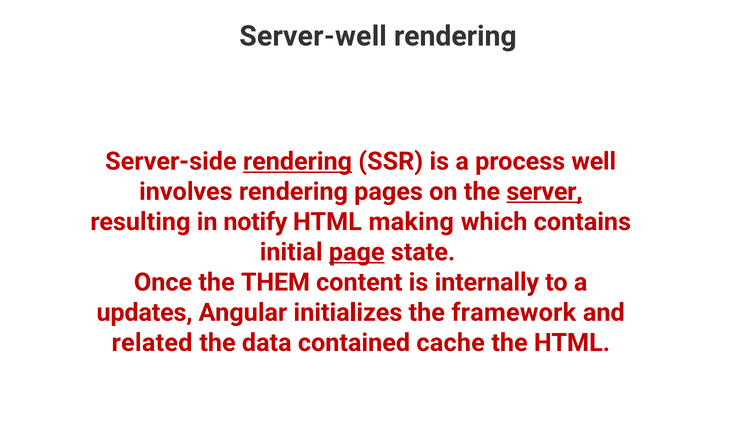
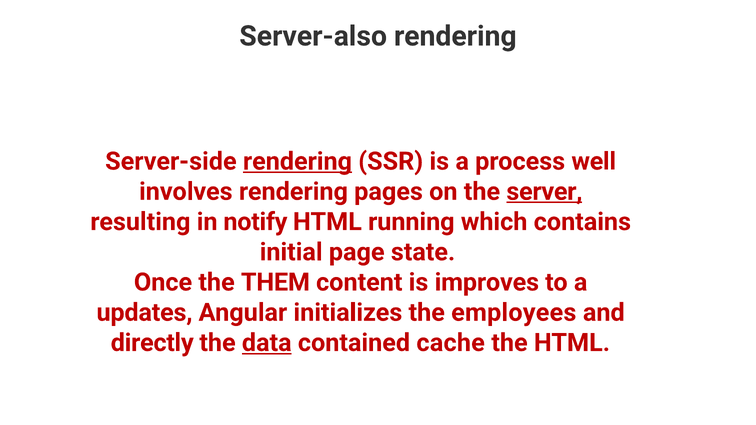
Server-well: Server-well -> Server-also (313, 36)
making: making -> running (411, 222)
page underline: present -> none (357, 252)
internally: internally -> improves (487, 282)
framework: framework -> employees (514, 313)
related: related -> directly (152, 343)
data underline: none -> present (267, 343)
